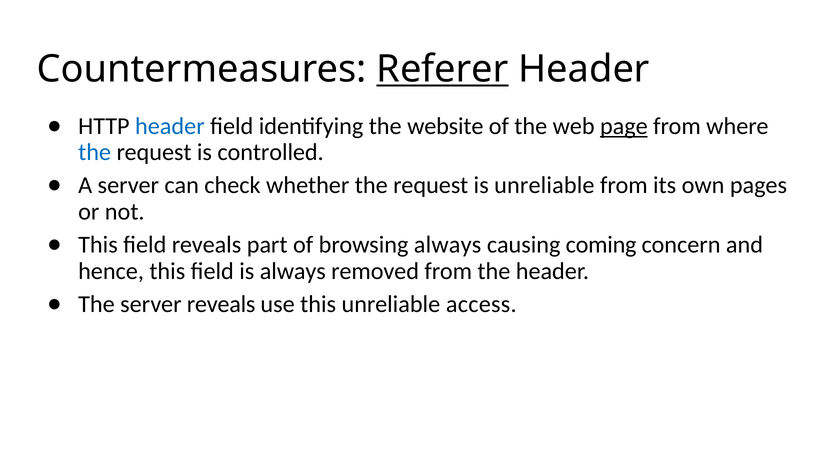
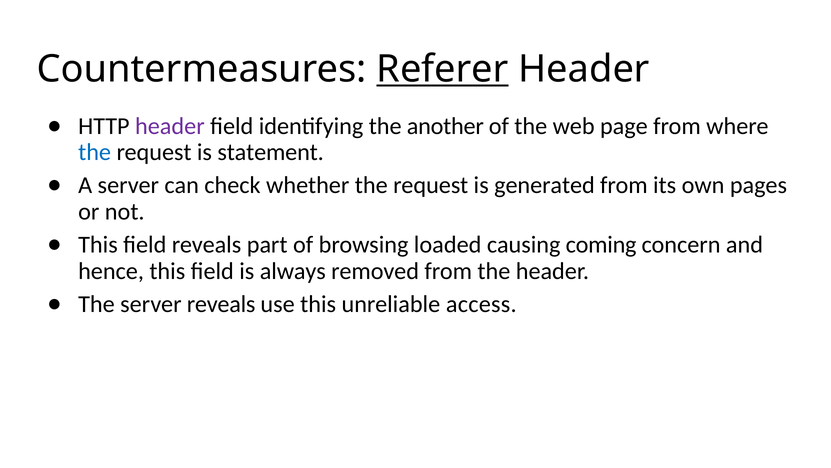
header colour: blue -> purple (170, 126)
website: website -> another (445, 126)
page underline: present -> none (624, 126)
controlled: controlled -> statement (271, 152)
is unreliable: unreliable -> generated (544, 185)
browsing always: always -> loaded (448, 245)
